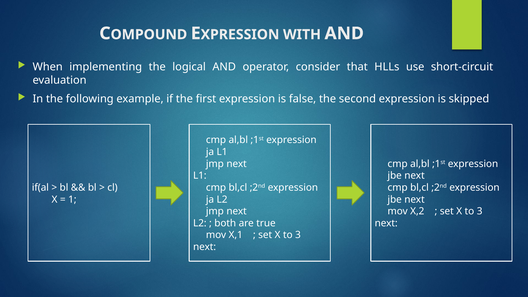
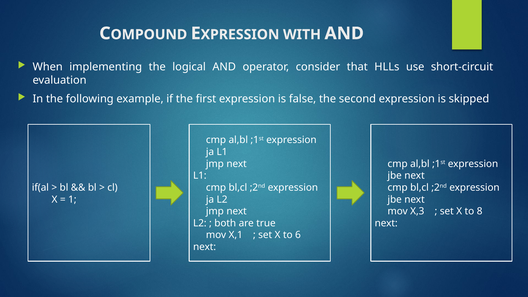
X,2: X,2 -> X,3 (417, 211)
3: 3 -> 8 (480, 211)
3: 3 -> 6 (298, 235)
